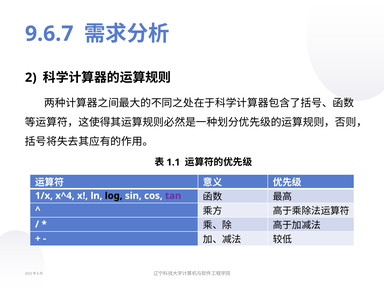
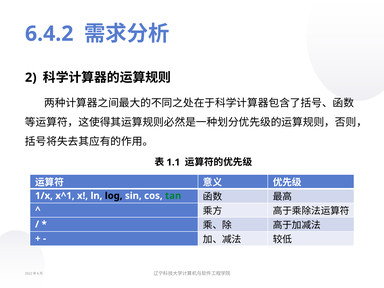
9.6.7: 9.6.7 -> 6.4.2 (49, 34)
x^4: x^4 -> x^1 (65, 196)
tan colour: purple -> green (173, 196)
